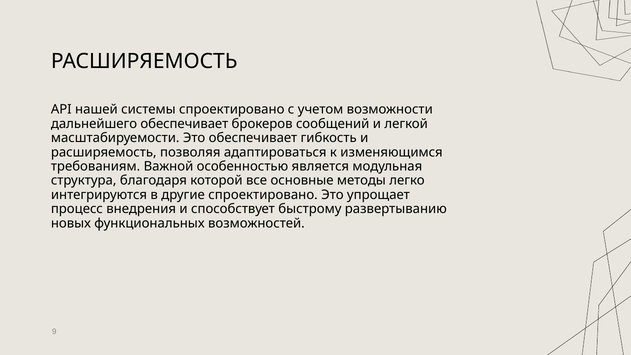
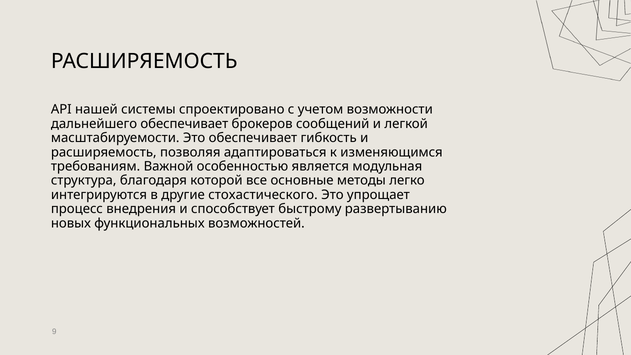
другие спроектировано: спроектировано -> стохастического (263, 195)
